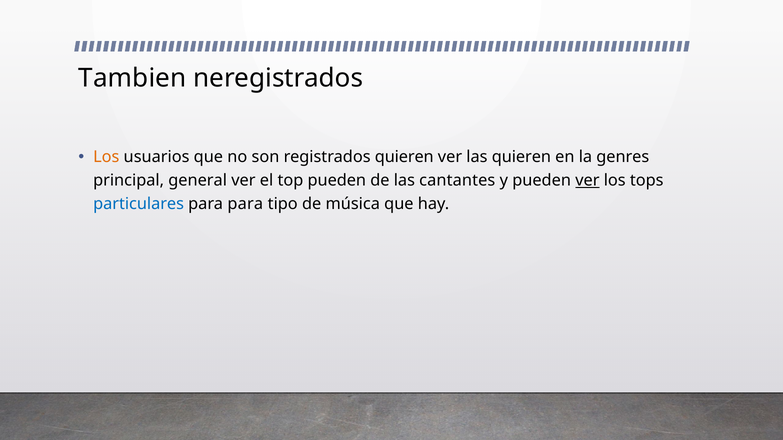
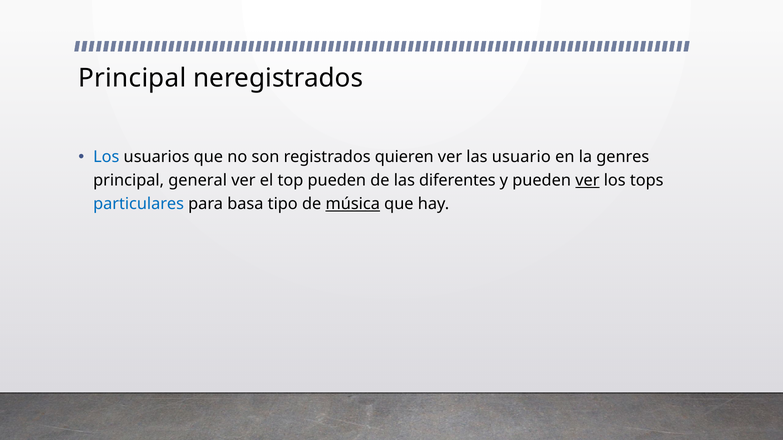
Tambien: Tambien -> Principal (132, 78)
Los colour: orange -> blue (106, 157)
las quieren: quieren -> usuario (521, 157)
cantantes: cantantes -> diferentes (457, 181)
para para: para -> basa (245, 204)
música underline: none -> present (353, 204)
